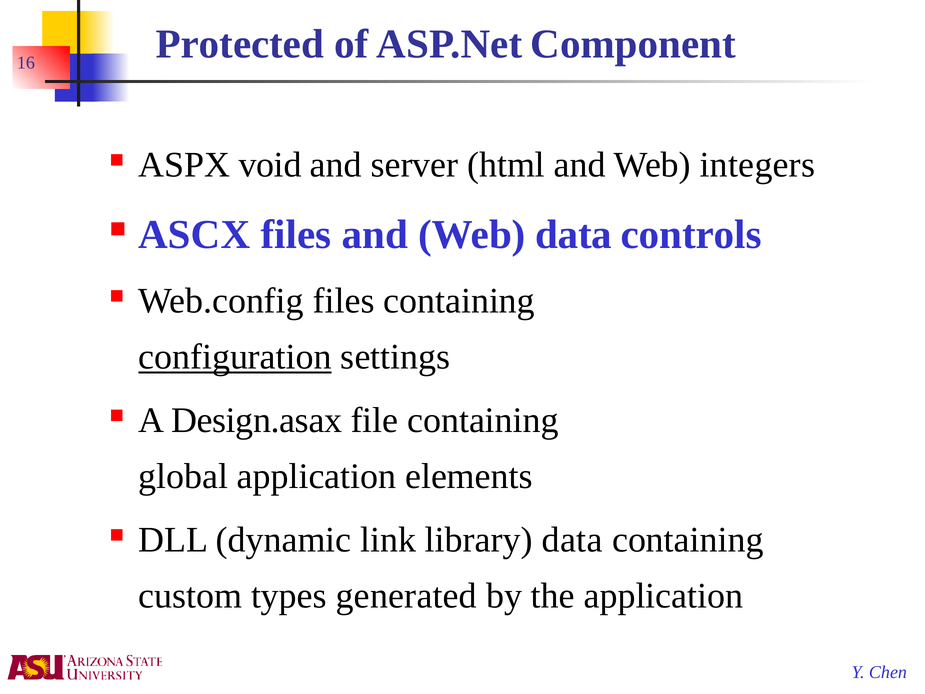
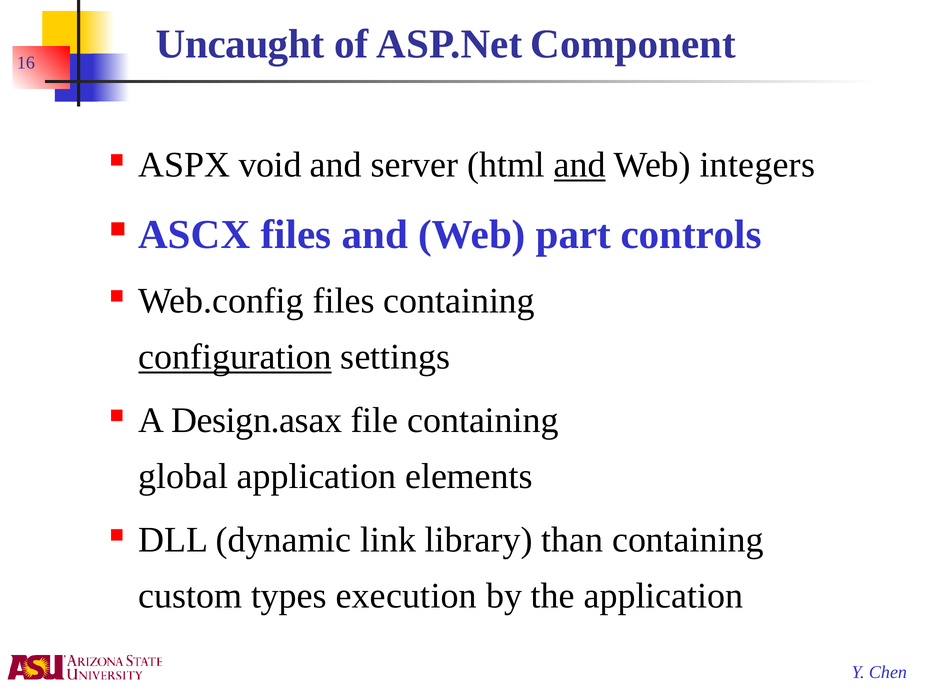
Protected: Protected -> Uncaught (240, 44)
and underline: none -> present (580, 165)
Web data: data -> part (574, 235)
library data: data -> than (572, 540)
generated: generated -> execution (406, 596)
